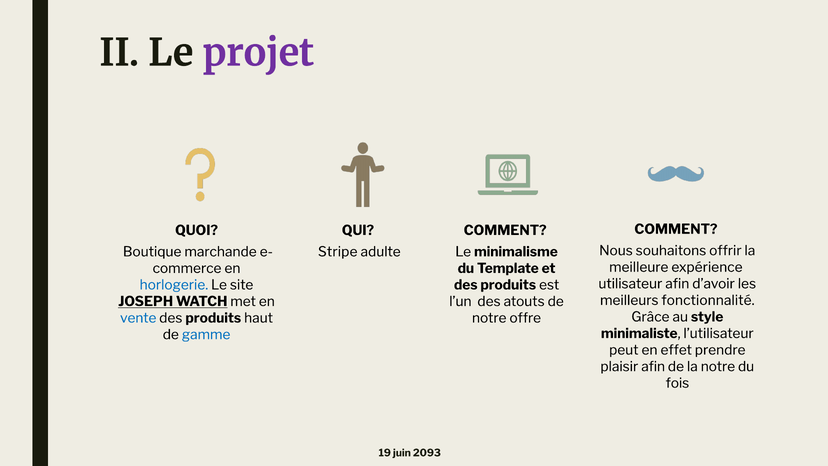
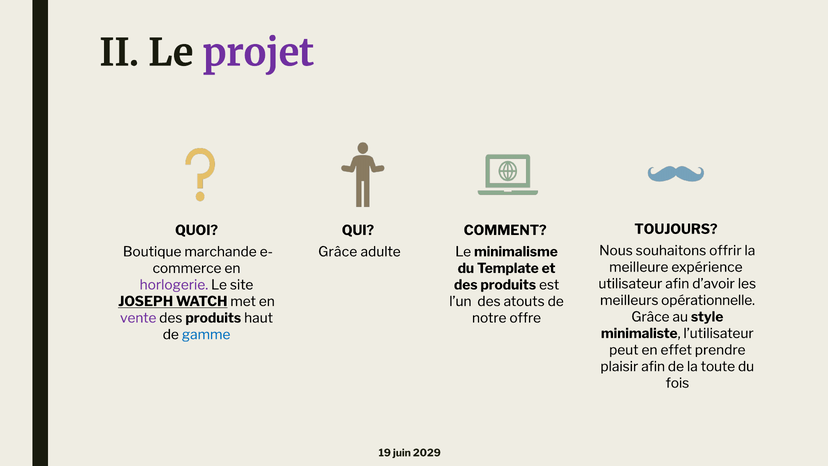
COMMENT: COMMENT -> TOUJOURS (676, 229)
Stripe: Stripe -> Grâce (338, 252)
horlogerie colour: blue -> purple (174, 285)
fonctionnalité: fonctionnalité -> opérationnelle (708, 300)
vente colour: blue -> purple (138, 318)
la notre: notre -> toute (718, 366)
2093: 2093 -> 2029 (427, 453)
